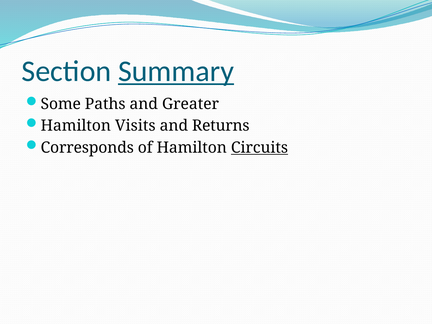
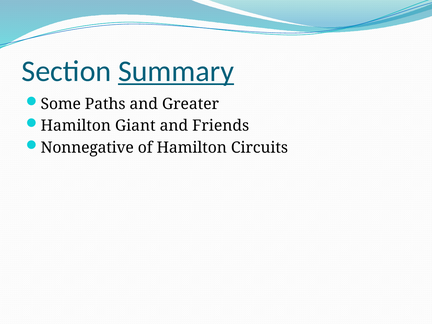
Visits: Visits -> Giant (135, 126)
Returns: Returns -> Friends (221, 126)
Corresponds: Corresponds -> Nonnegative (87, 148)
Circuits underline: present -> none (259, 148)
